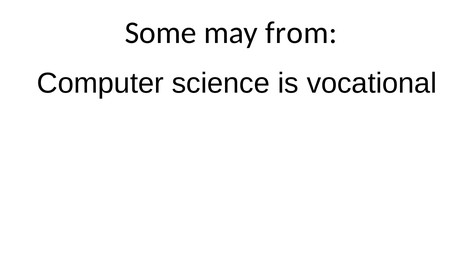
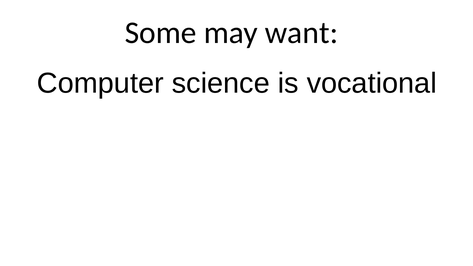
from: from -> want (301, 33)
